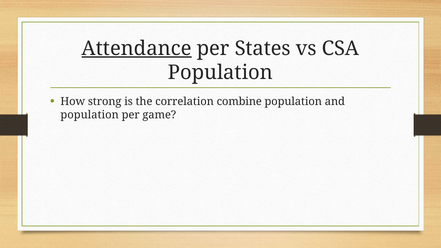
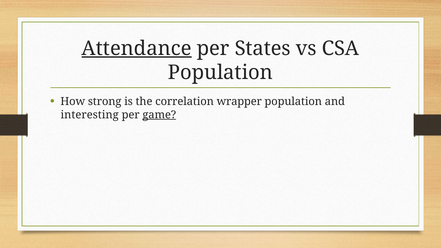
combine: combine -> wrapper (239, 102)
population: population -> interesting (90, 115)
game underline: none -> present (159, 115)
